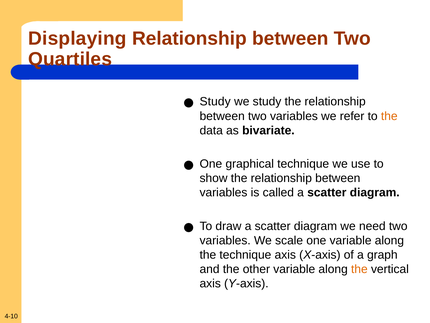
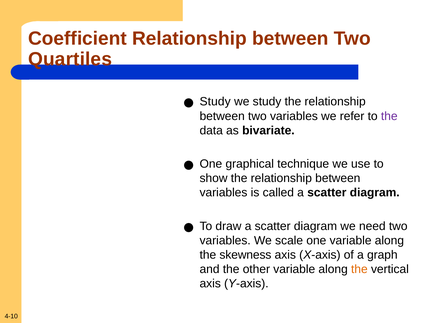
Displaying: Displaying -> Coefficient (78, 38)
the colour: orange -> purple (389, 116)
the technique: technique -> skewness (245, 254)
